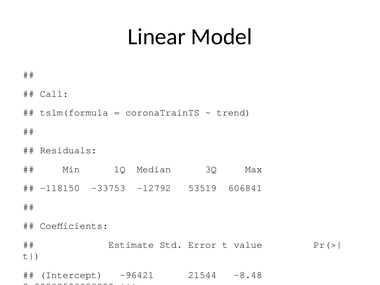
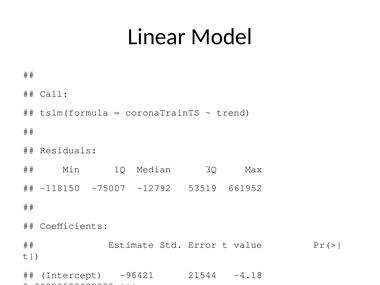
-33753: -33753 -> -75007 (108, 188)
606841: 606841 -> 661952 (245, 188)
-8.48: -8.48 -> -4.18 (248, 275)
